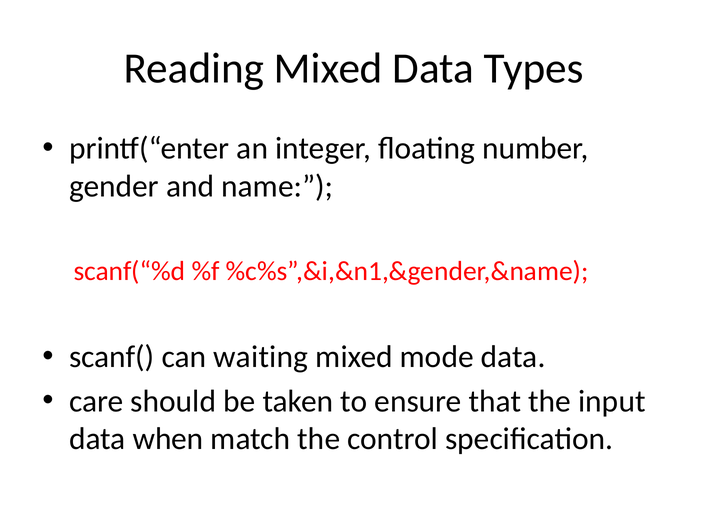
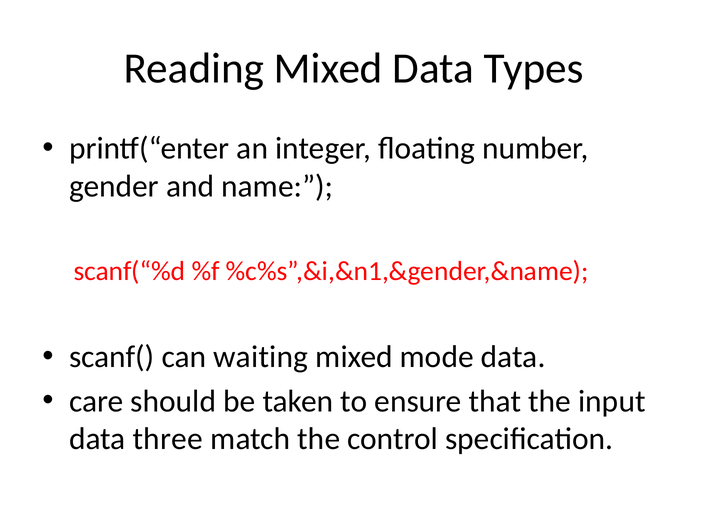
when: when -> three (168, 439)
